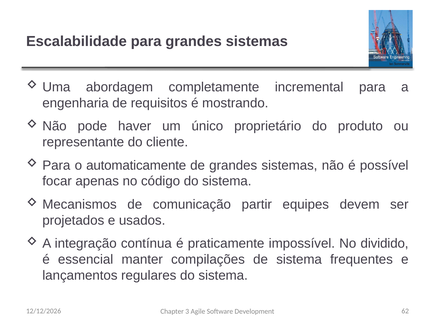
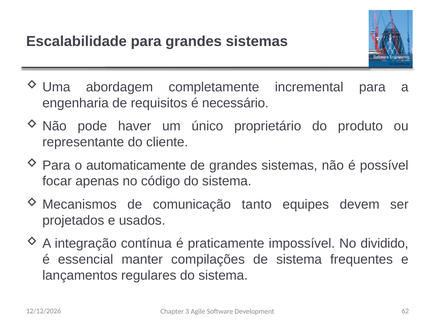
mostrando: mostrando -> necessário (235, 103)
partir: partir -> tanto (257, 205)
